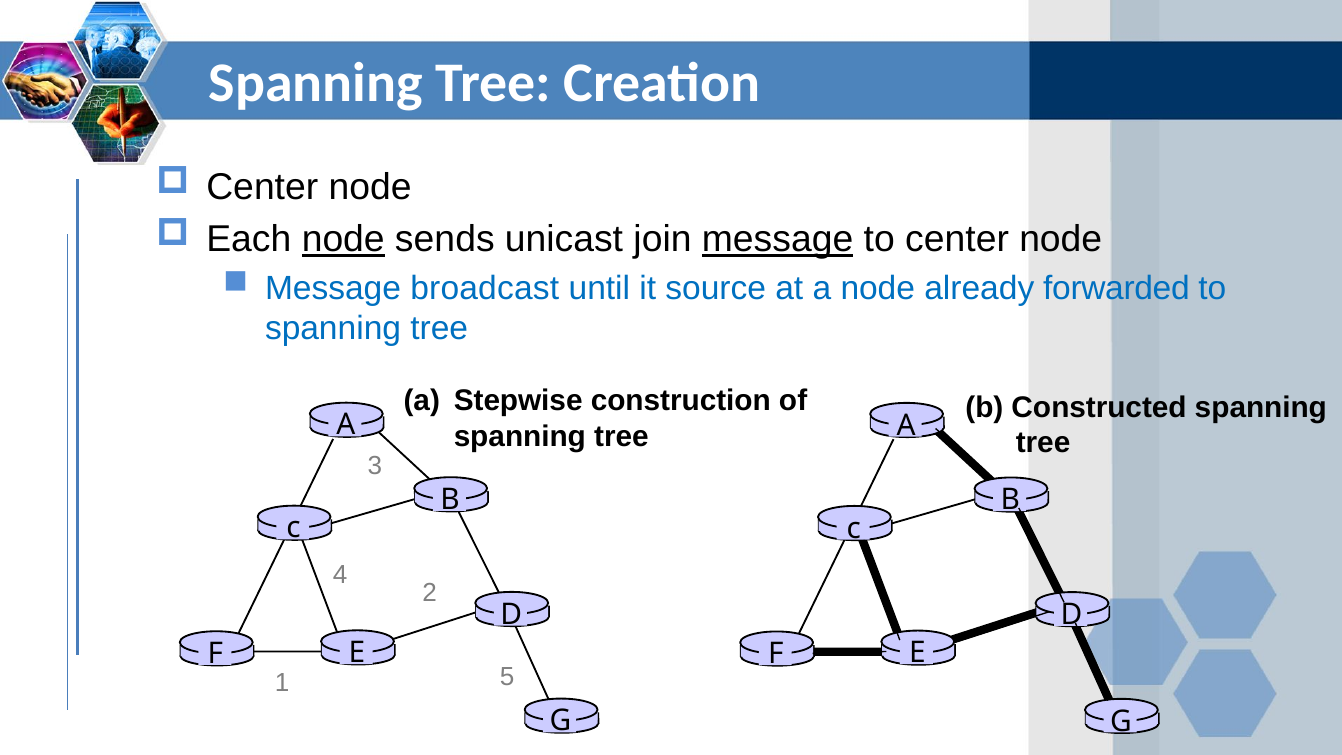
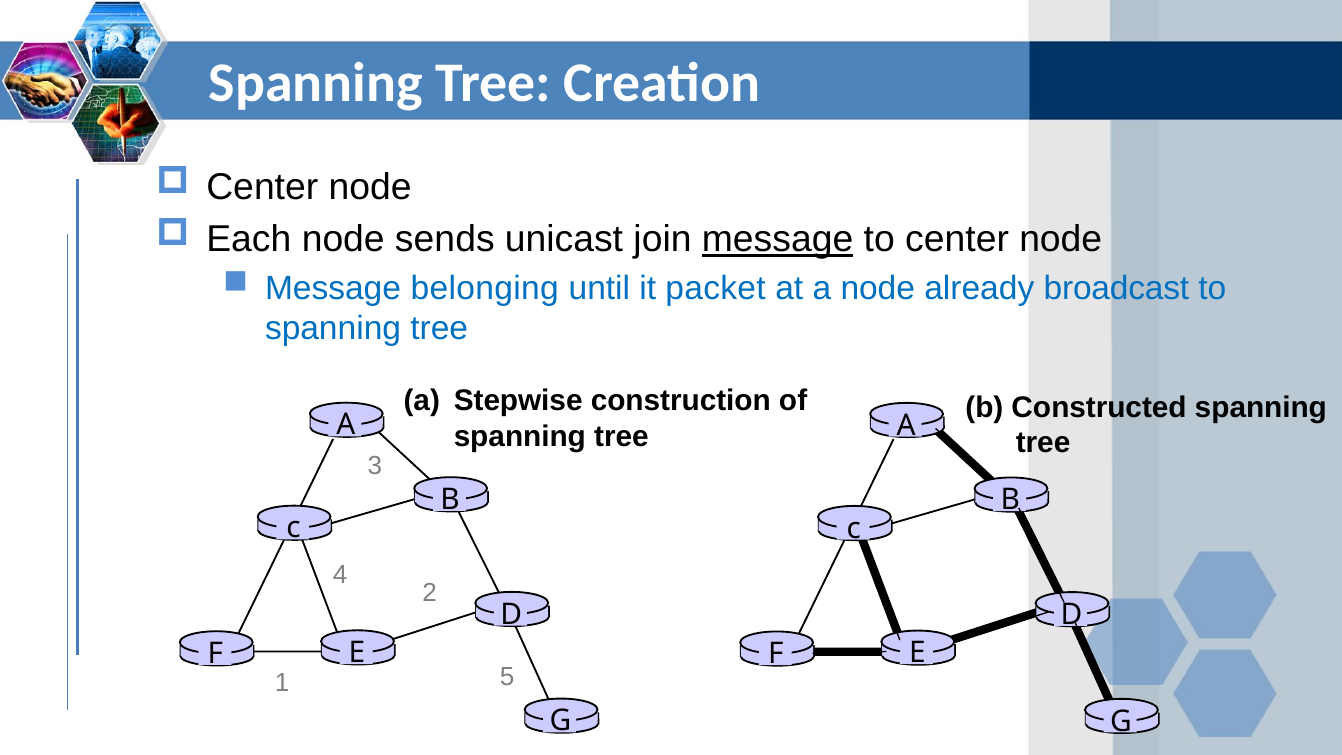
node underline: present -> none (343, 239)
broadcast: broadcast -> belonging (485, 288)
source: source -> packet (716, 288)
forwarded: forwarded -> broadcast (1116, 288)
